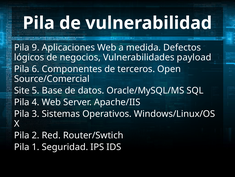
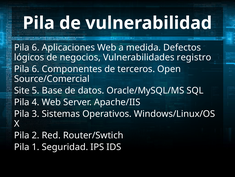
9: 9 -> 6 (36, 47)
payload: payload -> registro (194, 57)
